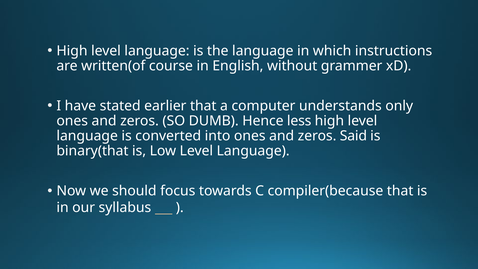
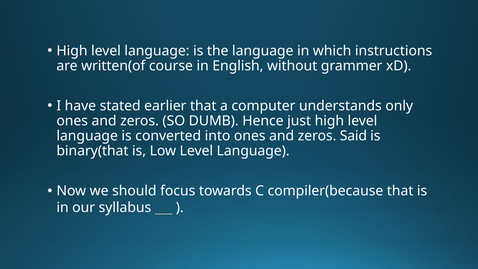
less: less -> just (299, 121)
